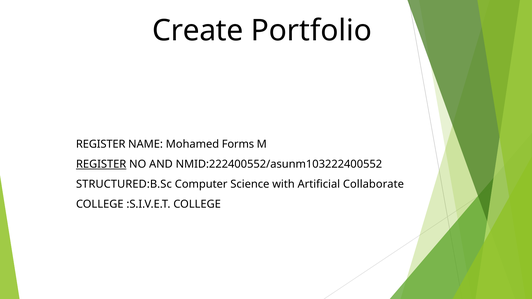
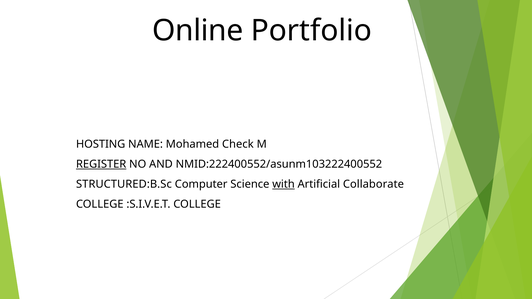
Create: Create -> Online (198, 31)
REGISTER: REGISTER -> HOSTING (101, 144)
Forms: Forms -> Check (238, 144)
with underline: none -> present (283, 184)
